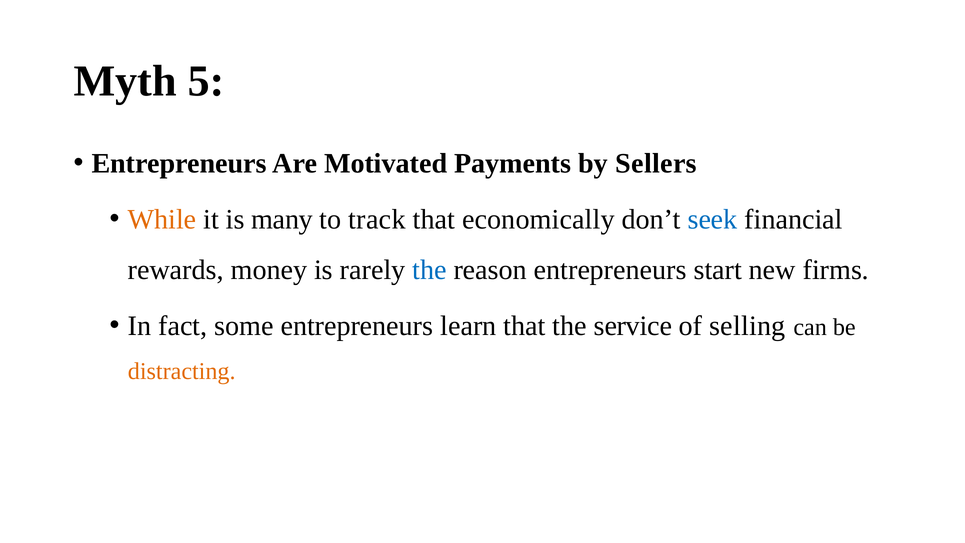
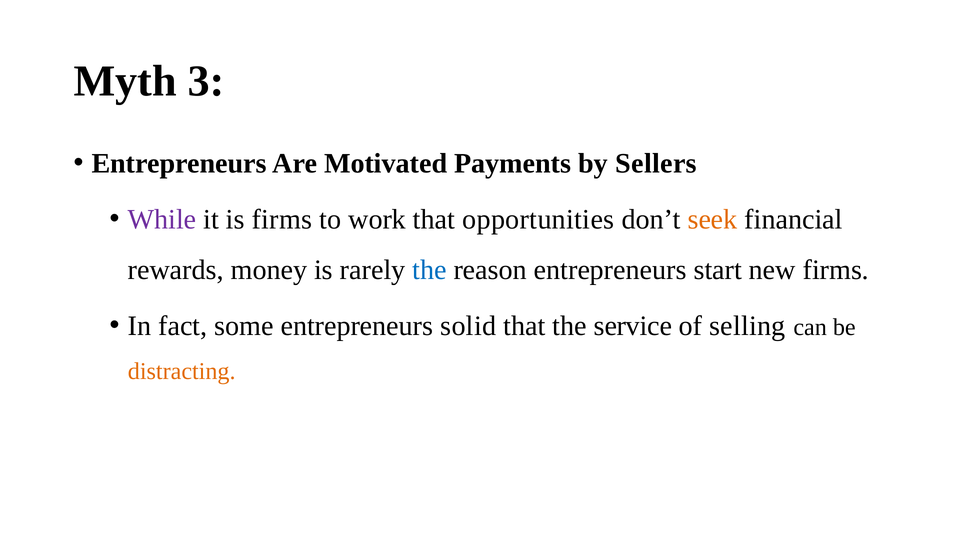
5: 5 -> 3 (206, 81)
While colour: orange -> purple (162, 219)
is many: many -> firms (282, 219)
track: track -> work (377, 219)
economically: economically -> opportunities (538, 219)
seek colour: blue -> orange (713, 219)
learn: learn -> solid (468, 326)
